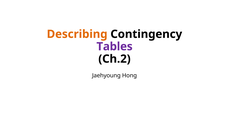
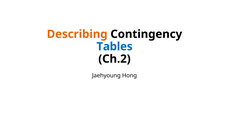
Tables colour: purple -> blue (115, 46)
